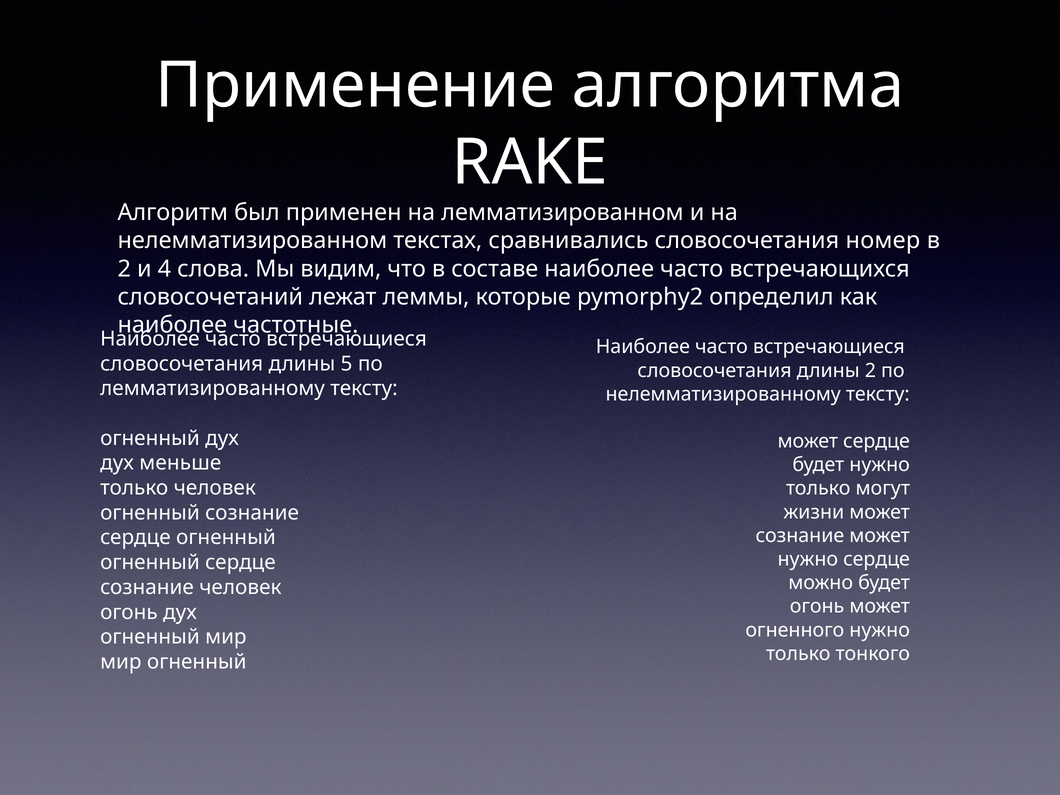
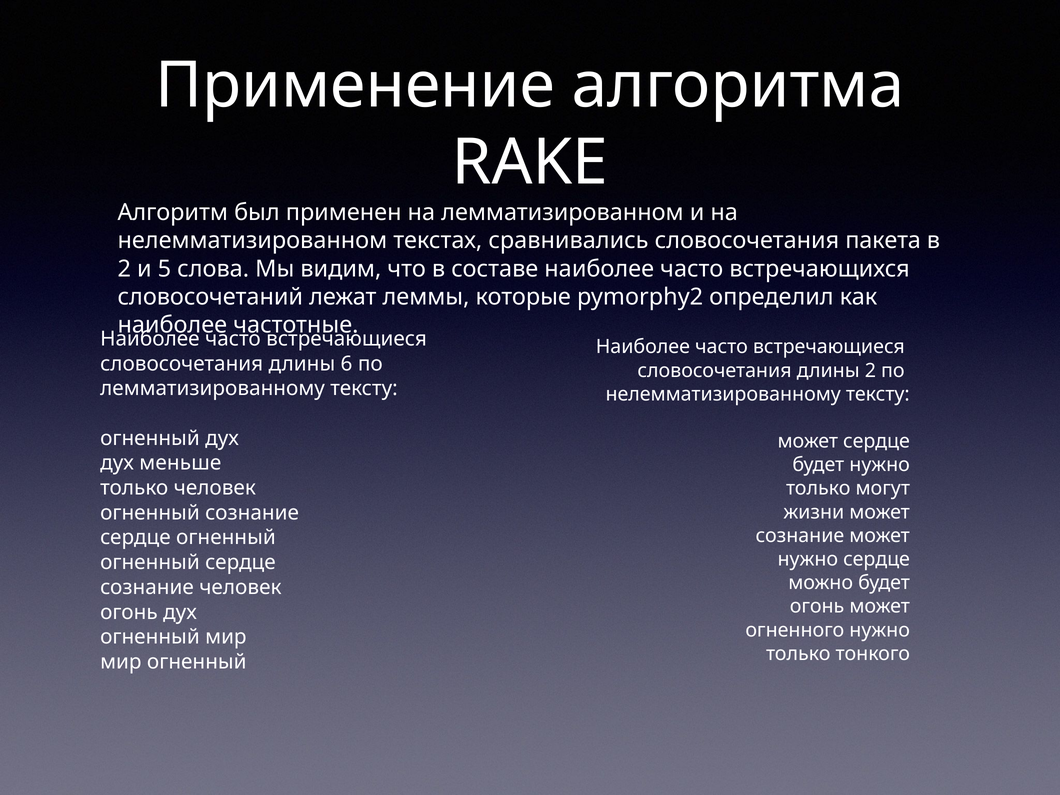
номер: номер -> пакета (883, 241)
4: 4 -> 5 (164, 269)
5: 5 -> 6 (347, 364)
